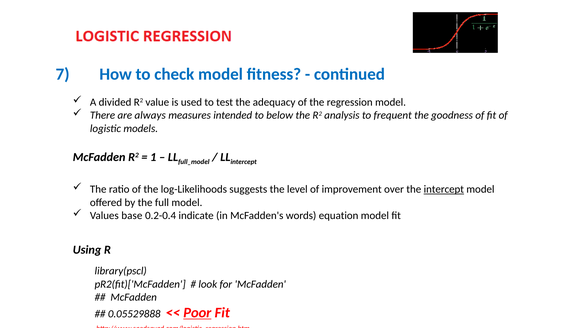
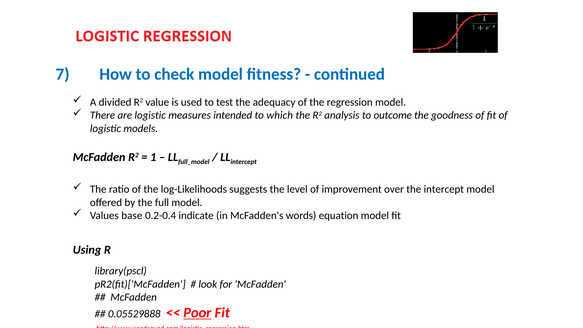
are always: always -> logistic (150, 115)
below: below -> which (280, 115)
frequent: frequent -> outcome (393, 115)
intercept underline: present -> none (444, 189)
